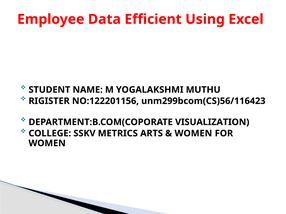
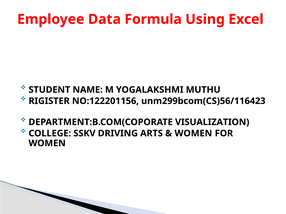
Efficient: Efficient -> Formula (153, 19)
METRICS: METRICS -> DRIVING (118, 134)
